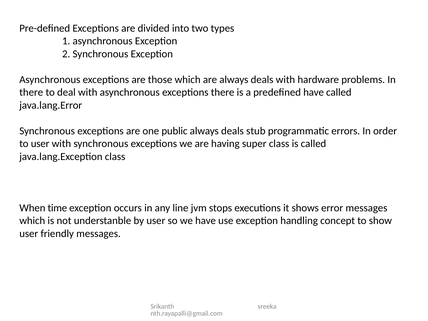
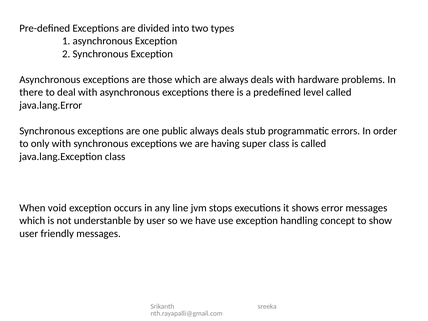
predefined have: have -> level (314, 92)
to user: user -> only (40, 144)
time: time -> void (57, 208)
